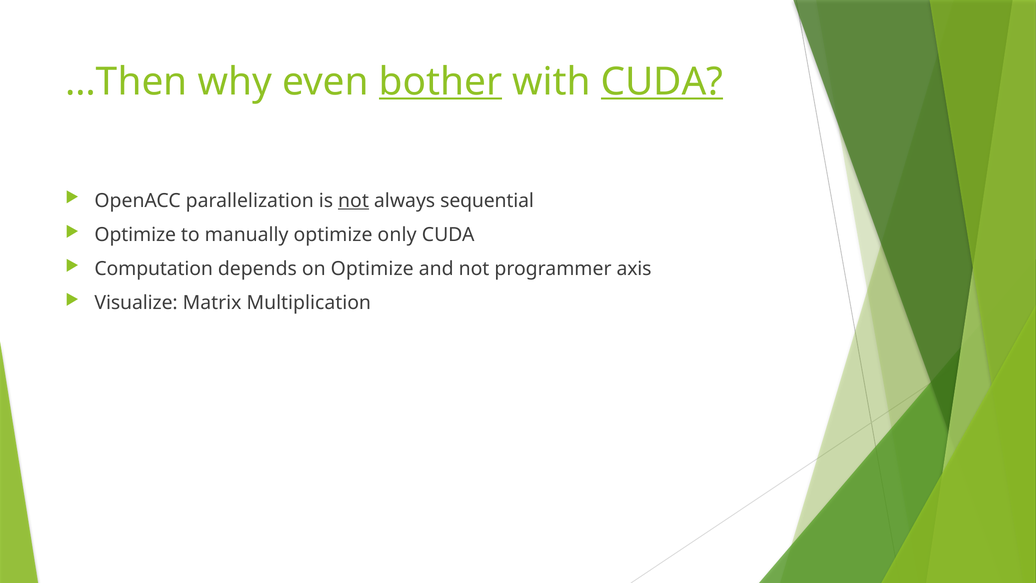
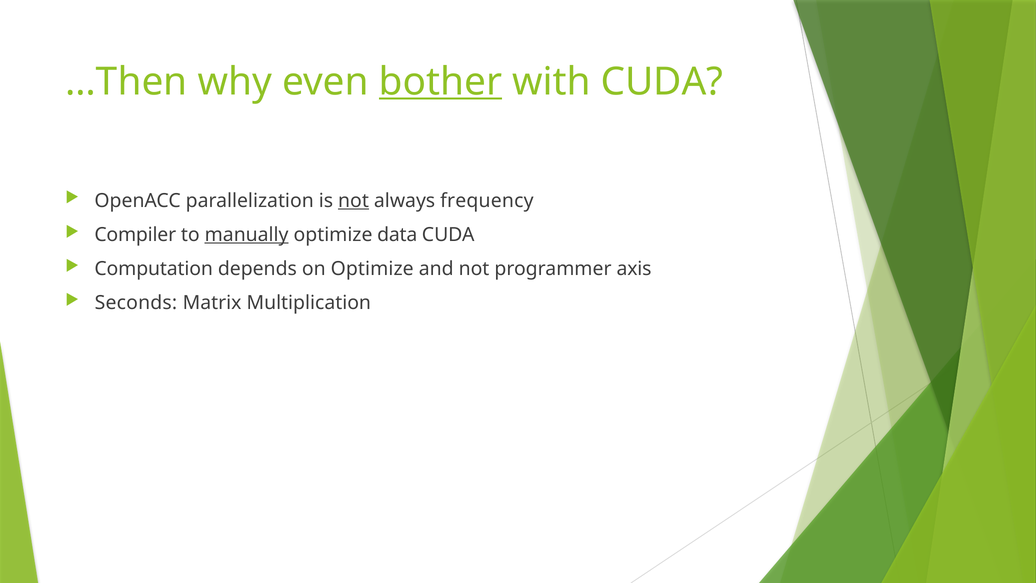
CUDA underline: present -> none (662, 82)
sequential: sequential -> frequency (487, 201)
Optimize: Optimize -> Compiler (135, 235)
manually underline: none -> present (247, 235)
only: only -> data (397, 235)
Visualize: Visualize -> Seconds (136, 303)
